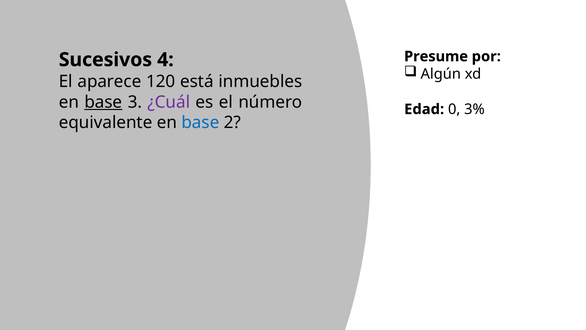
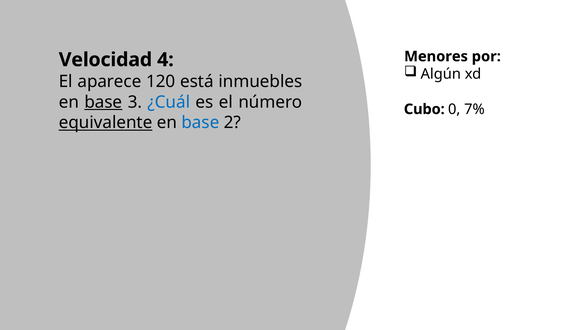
Presume: Presume -> Menores (436, 56)
Sucesivos: Sucesivos -> Velocidad (105, 60)
¿Cuál colour: purple -> blue (169, 102)
Edad: Edad -> Cubo (424, 109)
3%: 3% -> 7% (474, 109)
equivalente underline: none -> present (106, 123)
